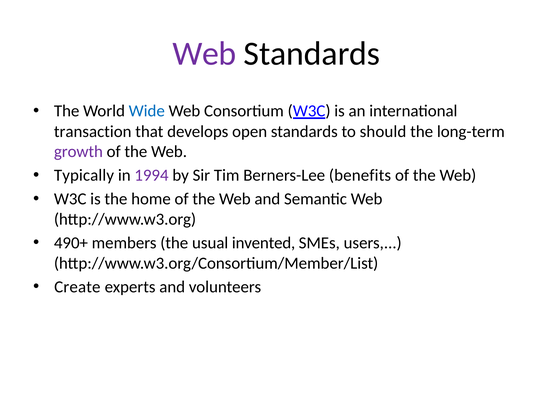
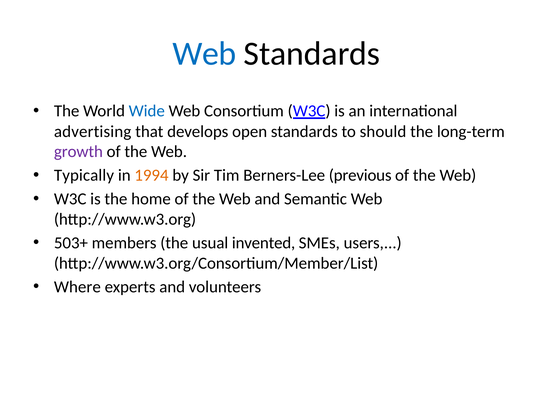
Web colour: purple -> blue (204, 54)
transaction: transaction -> advertising (93, 131)
1994 colour: purple -> orange (152, 175)
benefits: benefits -> previous (360, 175)
490+: 490+ -> 503+ (71, 243)
Create: Create -> Where (77, 287)
